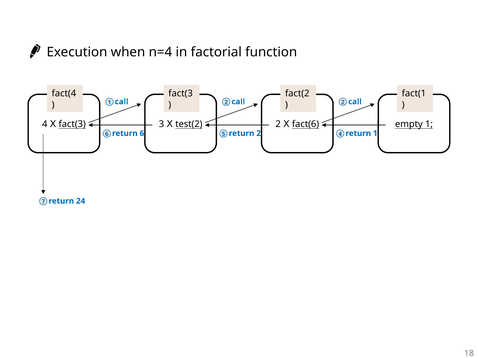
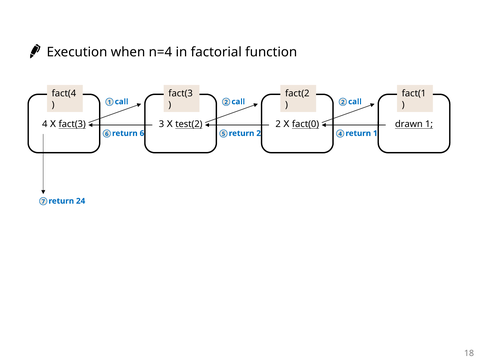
fact(6: fact(6 -> fact(0 (306, 124)
empty: empty -> drawn (409, 124)
